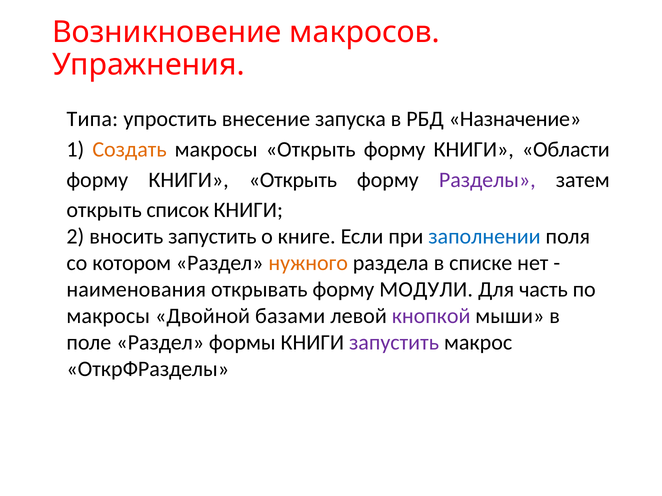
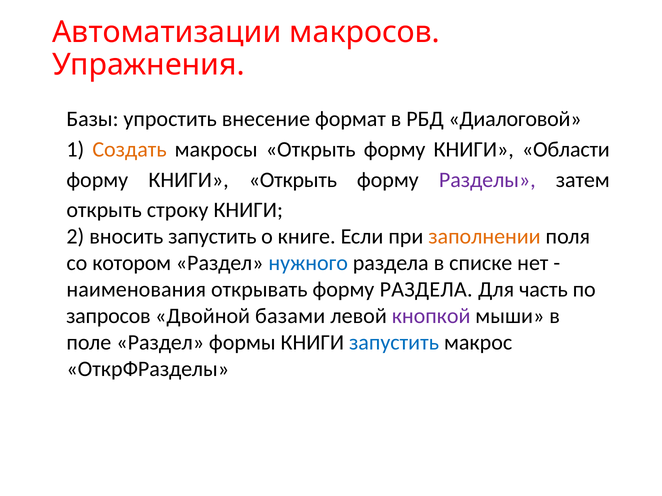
Возникновение: Возникновение -> Автоматизации (167, 32)
Типа: Типа -> Базы (92, 119)
запуска: запуска -> формат (350, 119)
Назначение: Назначение -> Диалоговой (515, 119)
список: список -> строку (178, 210)
заполнении colour: blue -> orange (484, 237)
нужного colour: orange -> blue (308, 263)
форму МОДУЛИ: МОДУЛИ -> РАЗДЕЛА (426, 290)
макросы: макросы -> запросов (108, 316)
запустить colour: purple -> blue (394, 343)
